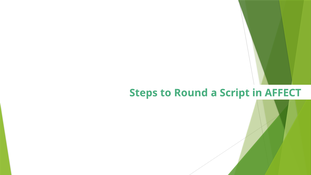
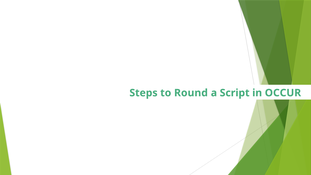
AFFECT: AFFECT -> OCCUR (283, 93)
